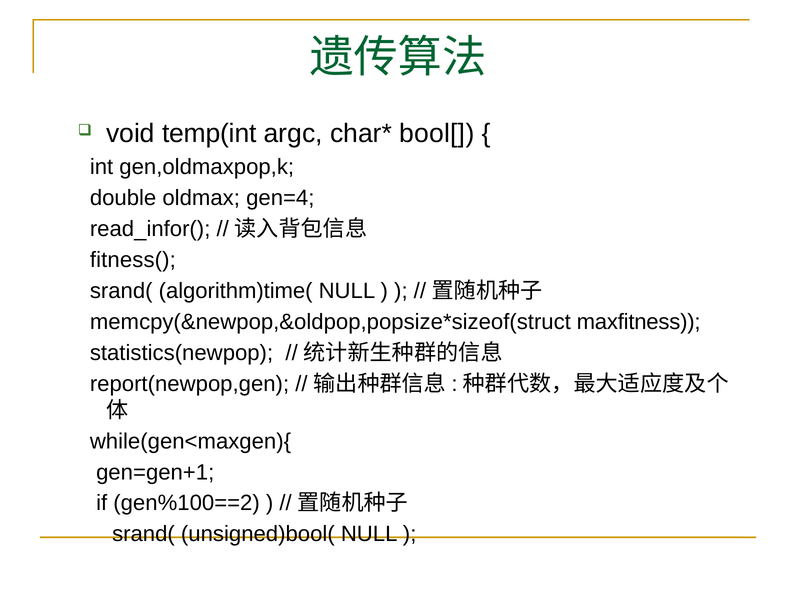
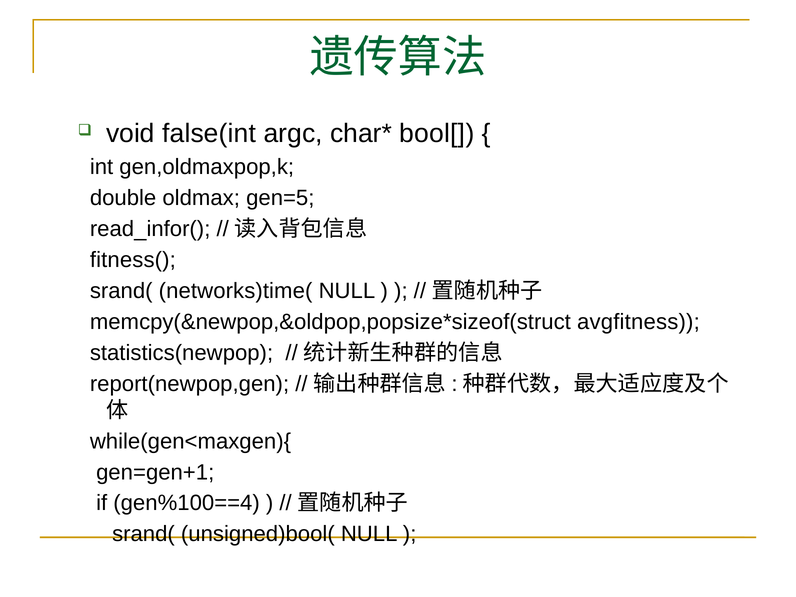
temp(int: temp(int -> false(int (209, 134)
gen=4: gen=4 -> gen=5 (280, 198)
algorithm)time(: algorithm)time( -> networks)time( (236, 291)
maxfitness: maxfitness -> avgfitness (638, 322)
gen%100==2: gen%100==2 -> gen%100==4 (187, 503)
